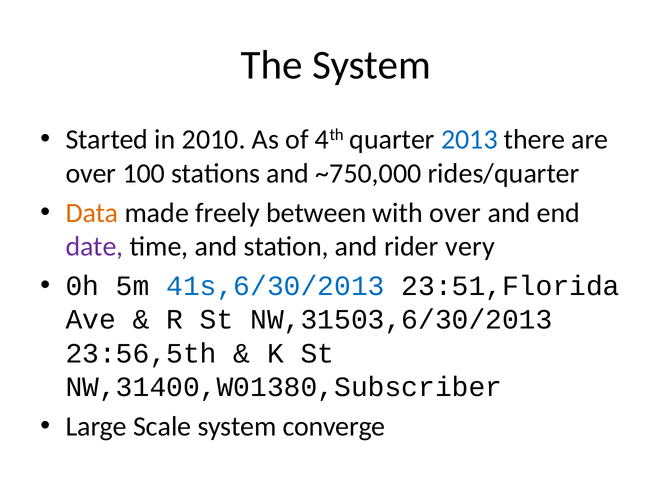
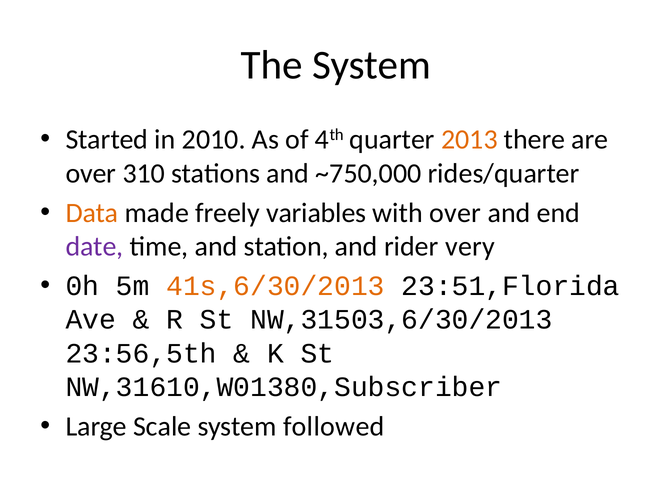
2013 colour: blue -> orange (469, 140)
100: 100 -> 310 (144, 173)
between: between -> variables (316, 213)
41s,6/30/2013 colour: blue -> orange (275, 286)
NW,31400,W01380,Subscriber: NW,31400,W01380,Subscriber -> NW,31610,W01380,Subscriber (284, 387)
converge: converge -> followed (334, 426)
